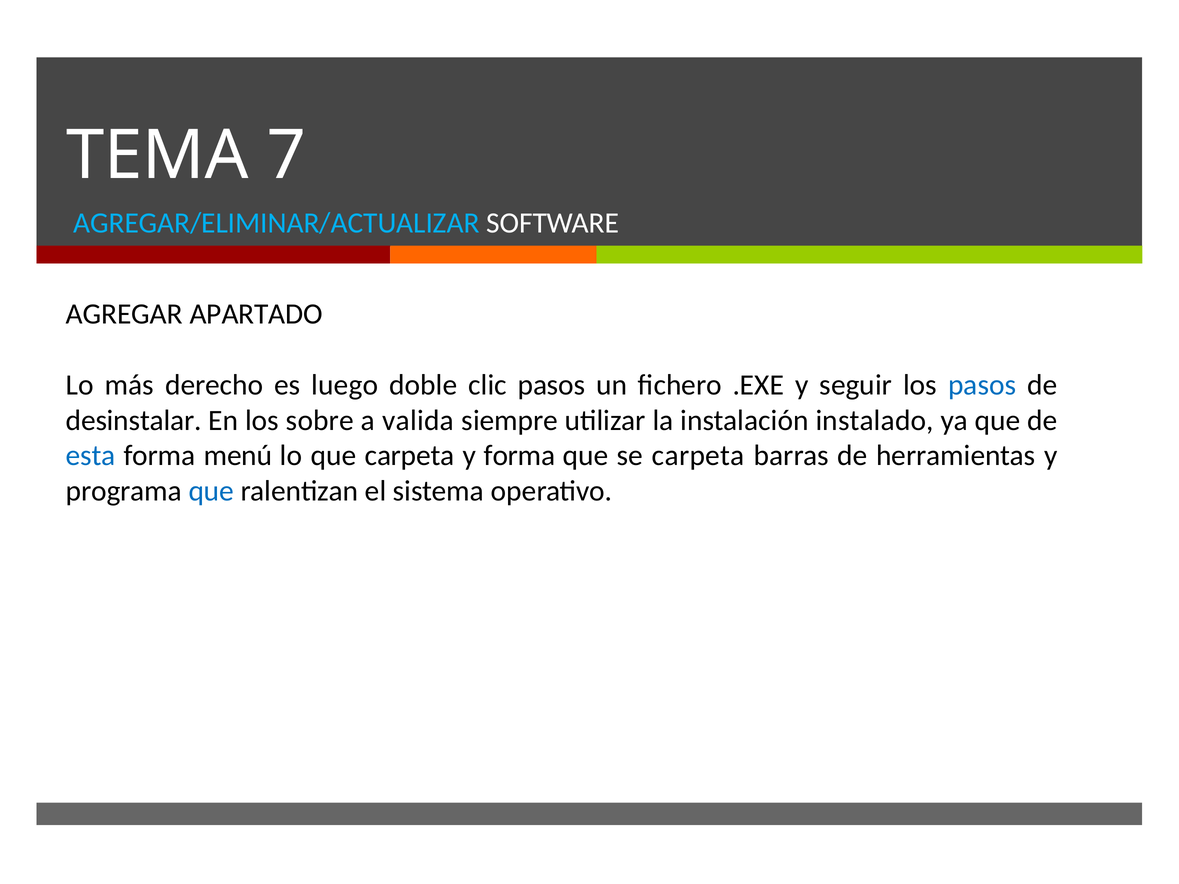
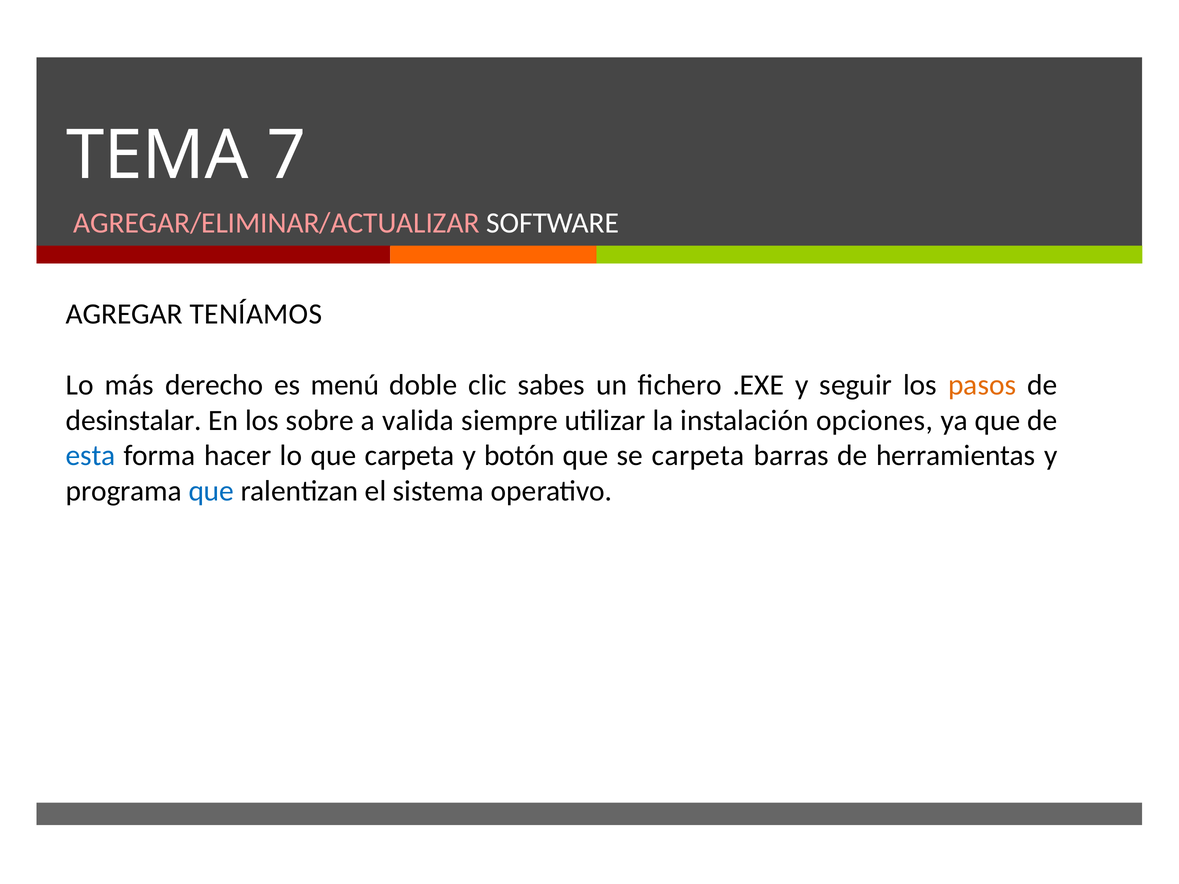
AGREGAR/ELIMINAR/ACTUALIZAR colour: light blue -> pink (276, 223)
APARTADO: APARTADO -> TENÍAMOS (256, 314)
luego: luego -> menú (345, 385)
clic pasos: pasos -> sabes (551, 385)
pasos colour: blue -> orange (982, 385)
instalado: instalado -> opciones (875, 420)
menú: menú -> hacer (238, 456)
y forma: forma -> botón (520, 456)
